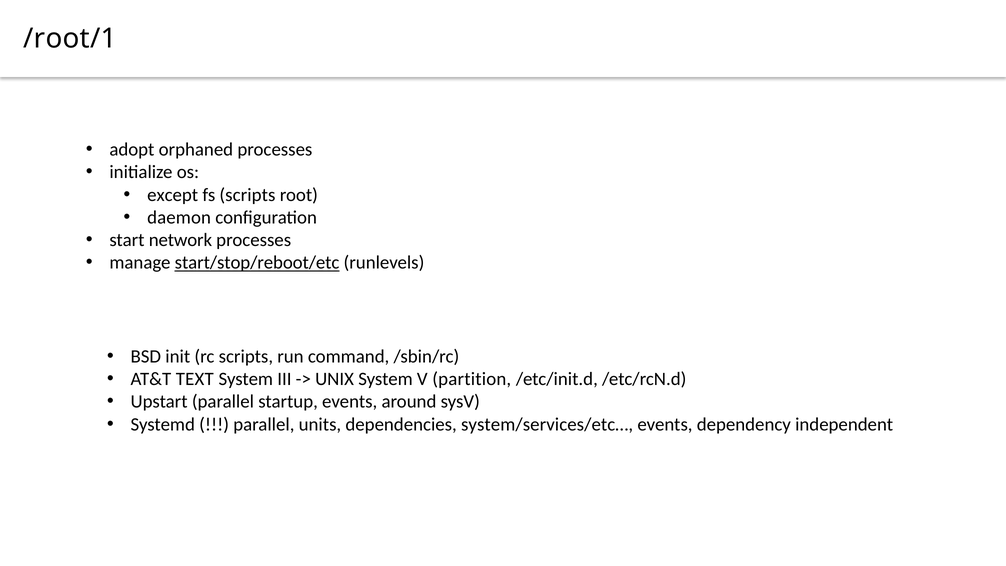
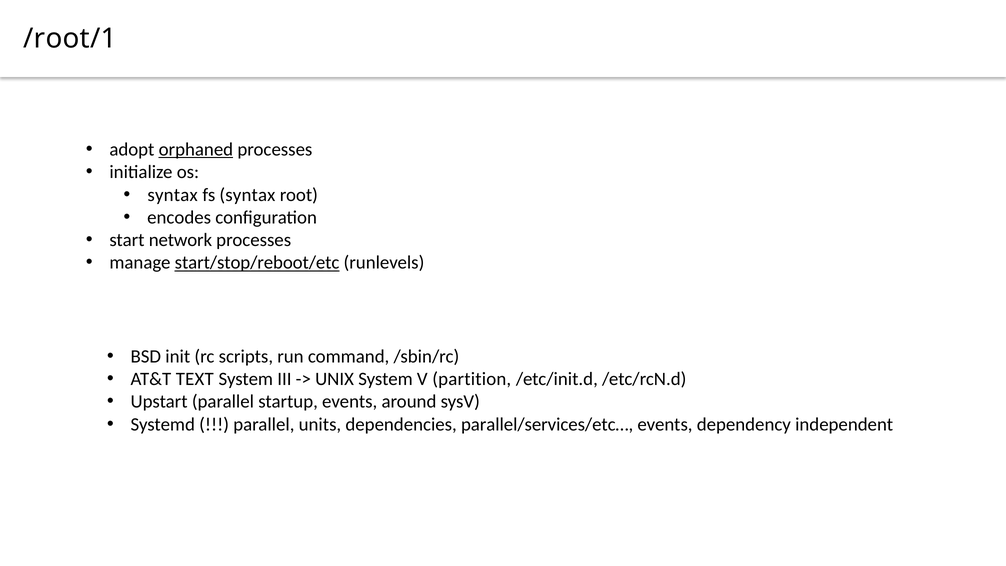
orphaned underline: none -> present (196, 150)
except: except -> syntax (173, 195)
fs scripts: scripts -> syntax (247, 195)
daemon: daemon -> encodes (179, 217)
system/services/etc…: system/services/etc… -> parallel/services/etc… (547, 424)
